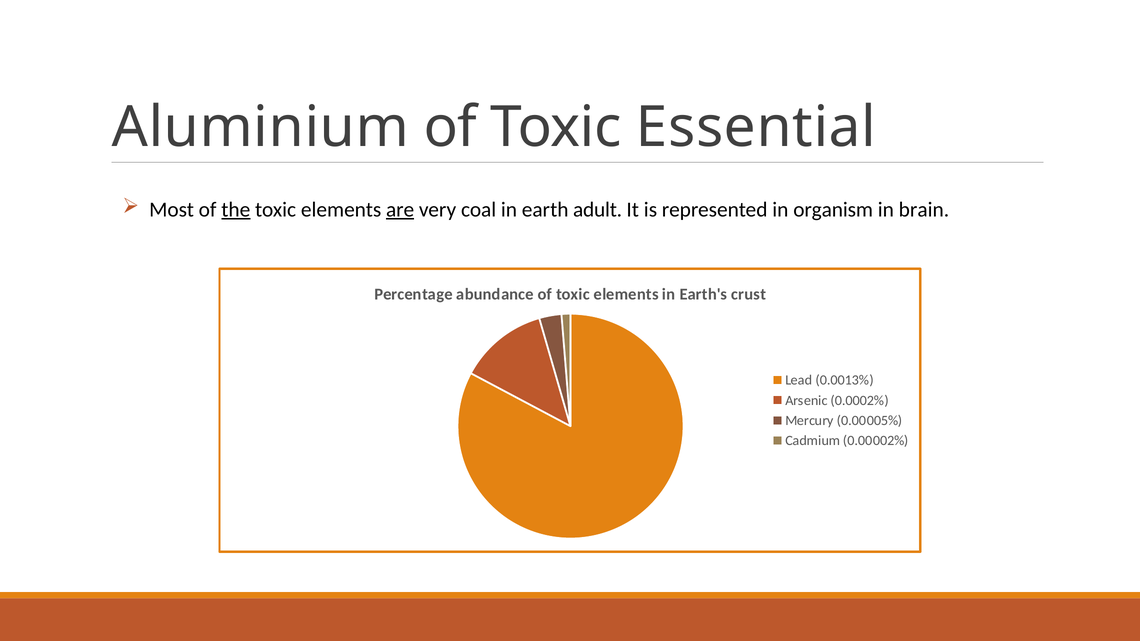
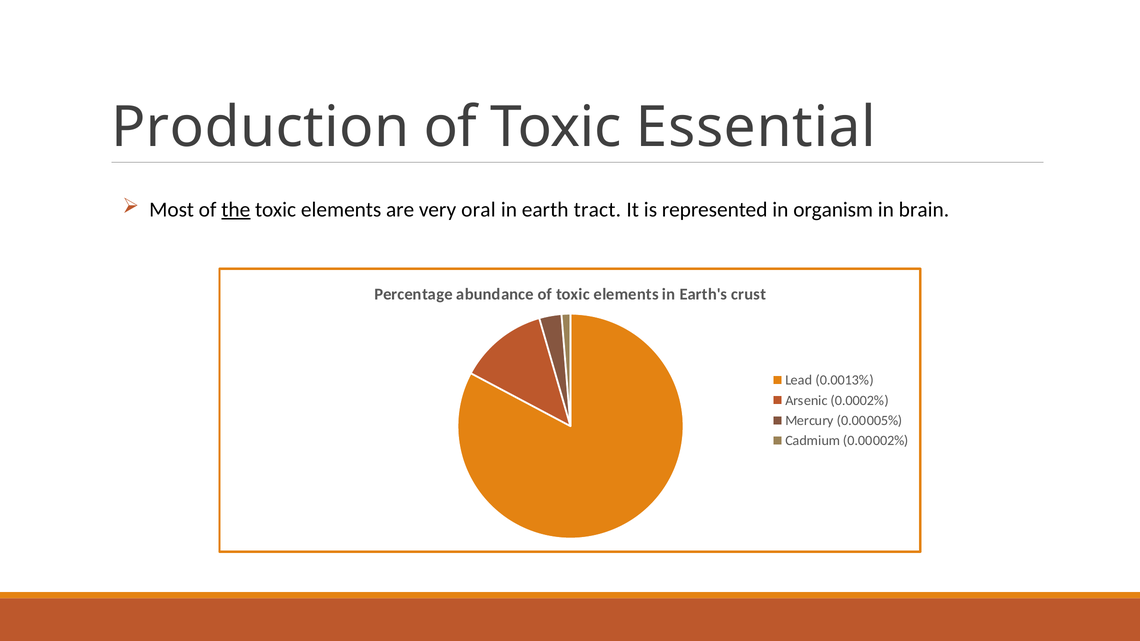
Aluminium: Aluminium -> Production (260, 128)
are underline: present -> none (400, 210)
coal: coal -> oral (478, 210)
adult: adult -> tract (597, 210)
